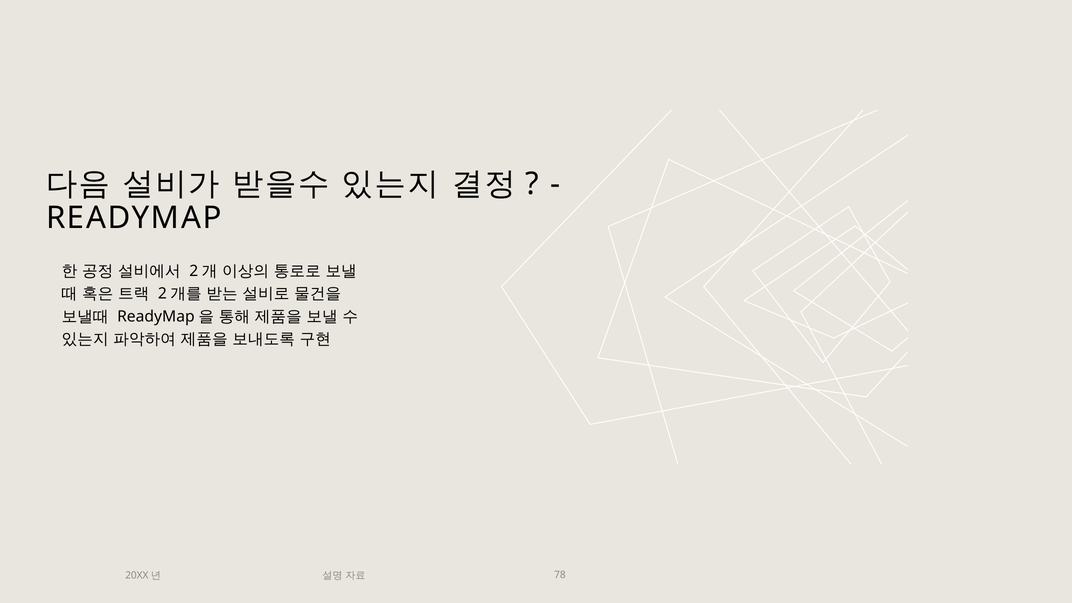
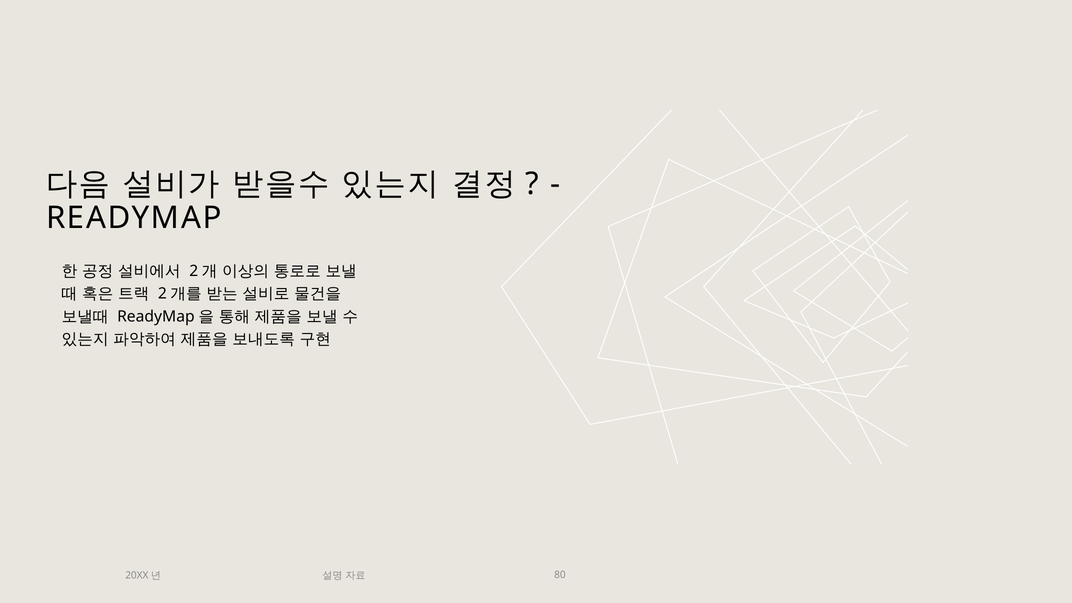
78: 78 -> 80 (560, 575)
